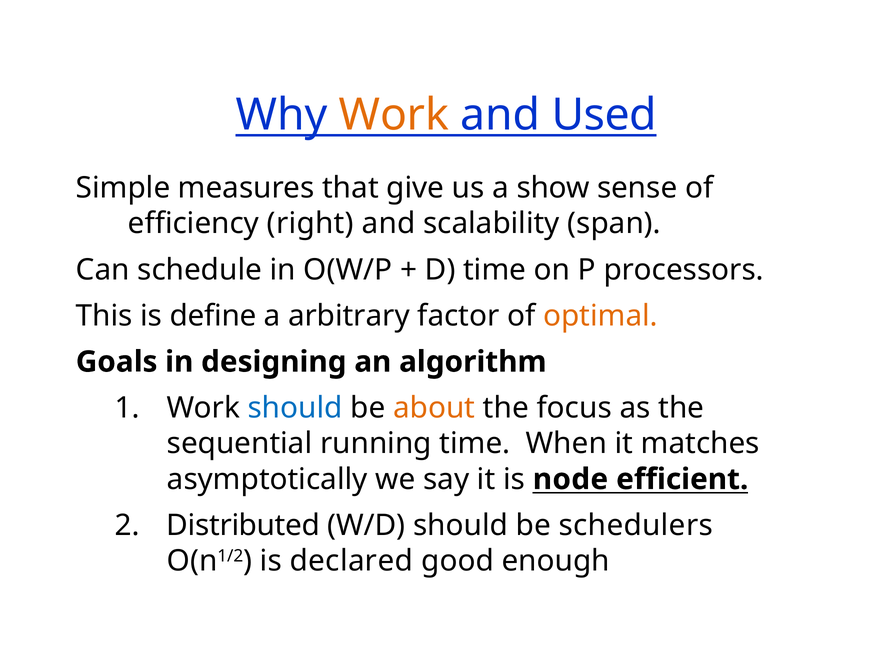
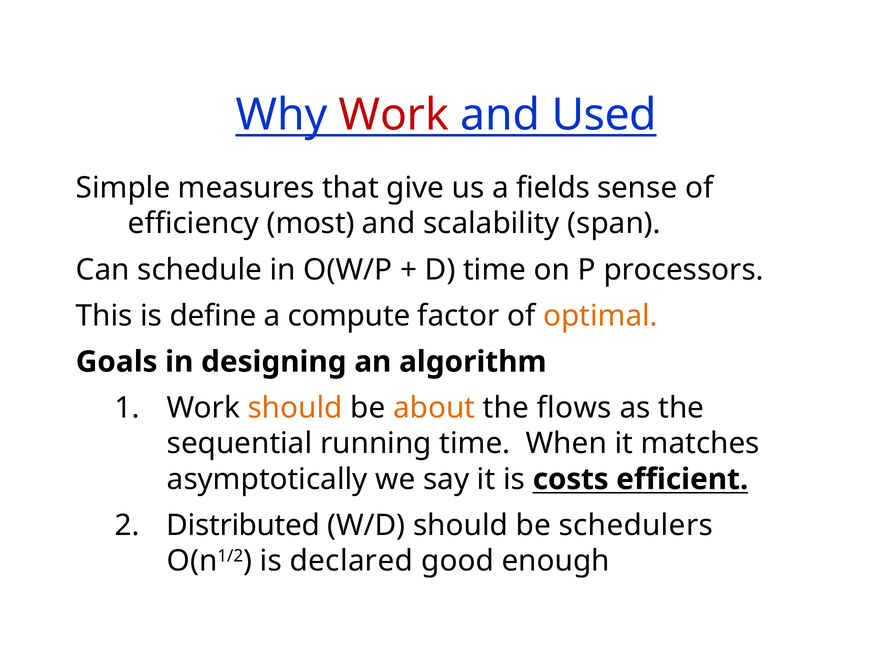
Work colour: orange -> red (394, 115)
show: show -> fields (553, 188)
right: right -> most (311, 224)
arbitrary: arbitrary -> compute (349, 316)
should colour: blue -> orange (295, 408)
focus: focus -> flows (574, 408)
node: node -> costs (571, 479)
